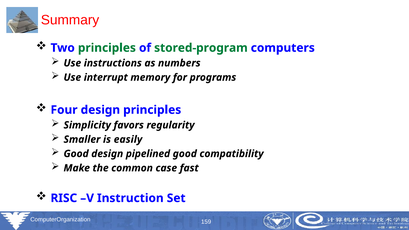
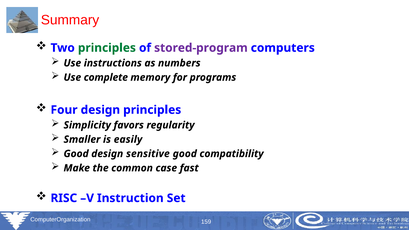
stored-program colour: green -> purple (201, 48)
interrupt: interrupt -> complete (106, 77)
pipelined: pipelined -> sensitive (148, 154)
